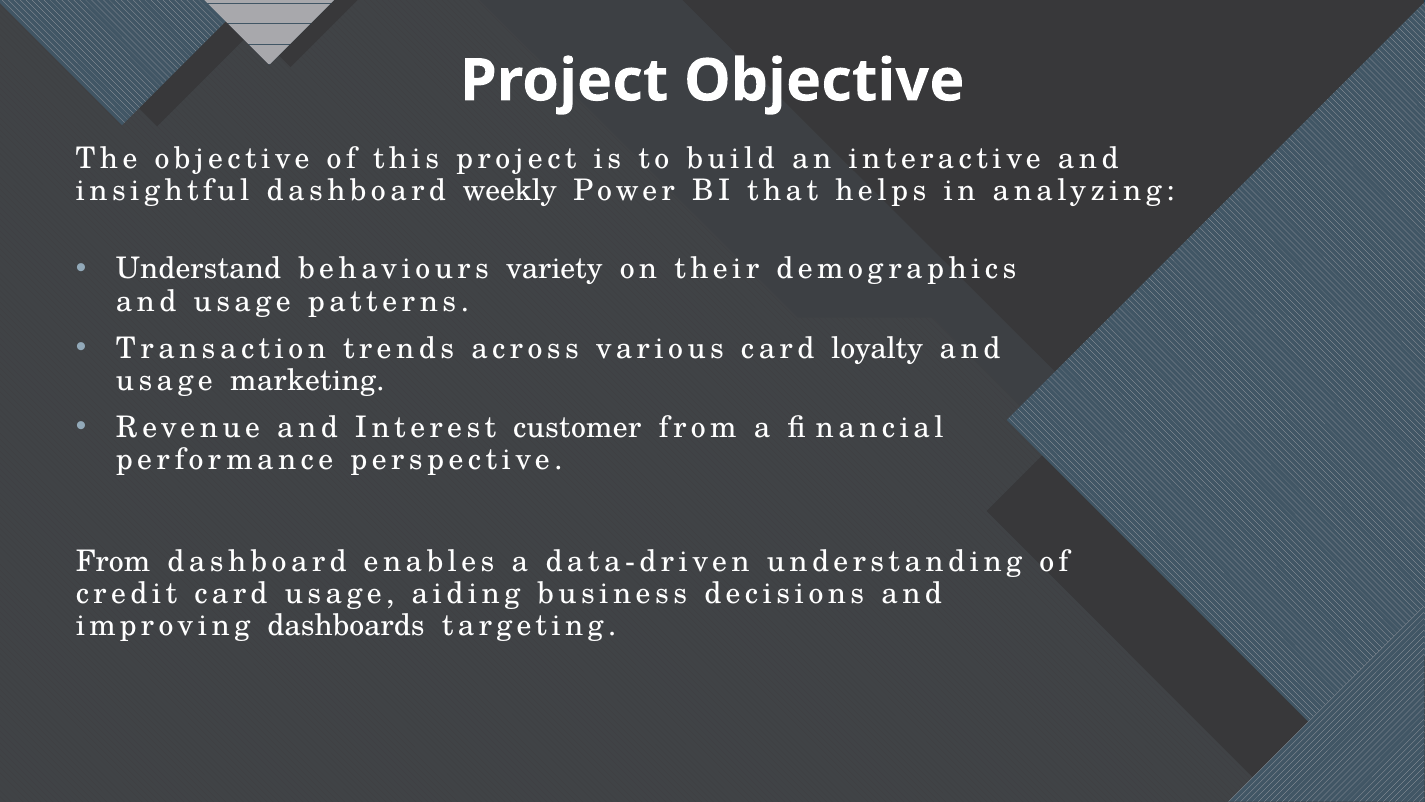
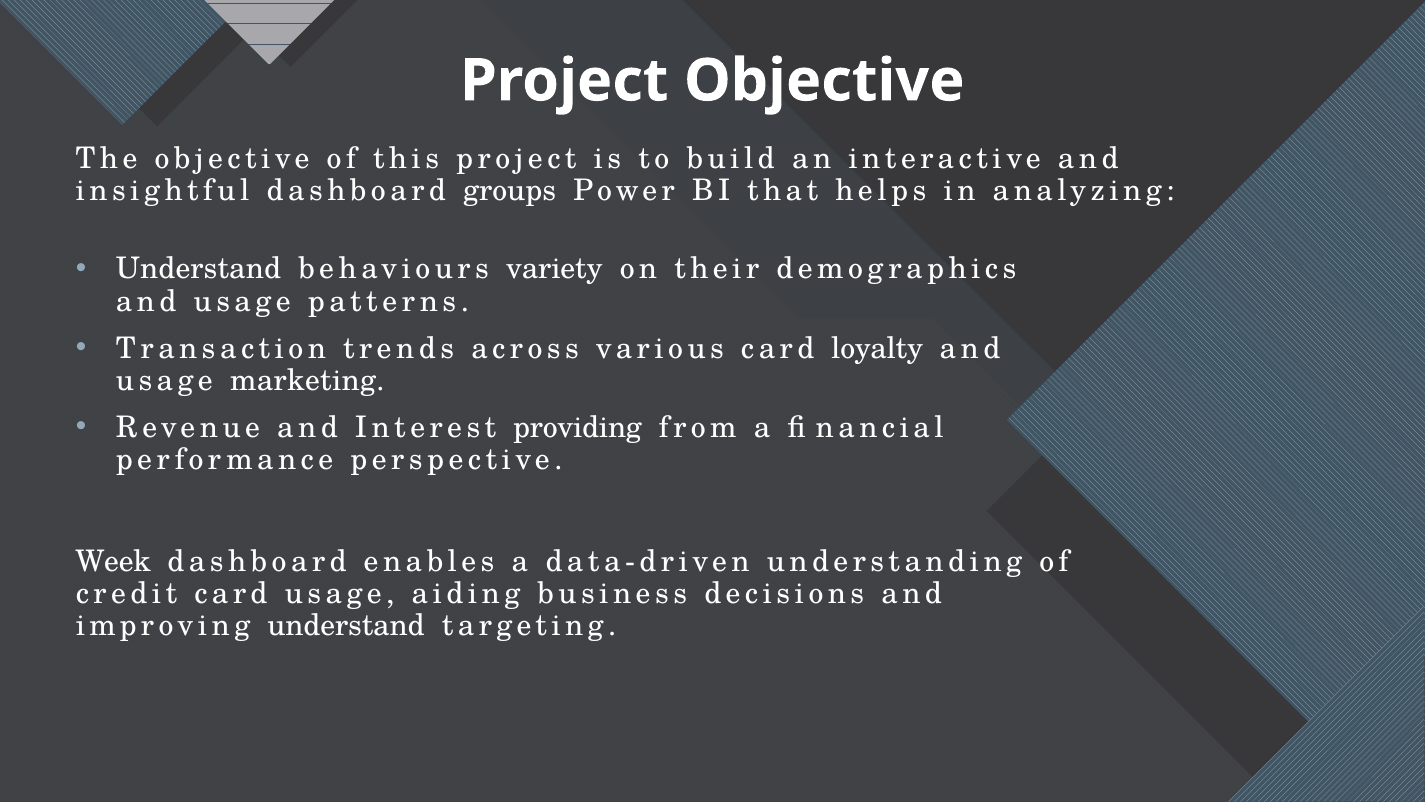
weekly: weekly -> groups (510, 191)
customer: customer -> providing (578, 427)
From: From -> Week (113, 562)
improving dashboards: dashboards -> understand (346, 626)
